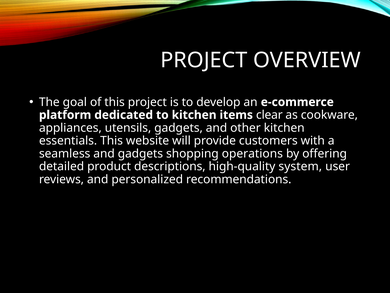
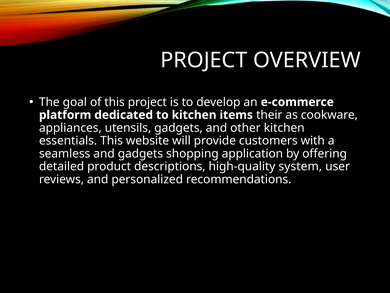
clear: clear -> their (269, 115)
operations: operations -> application (252, 153)
